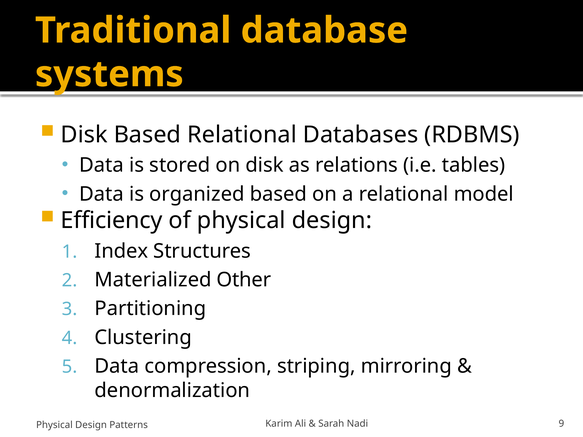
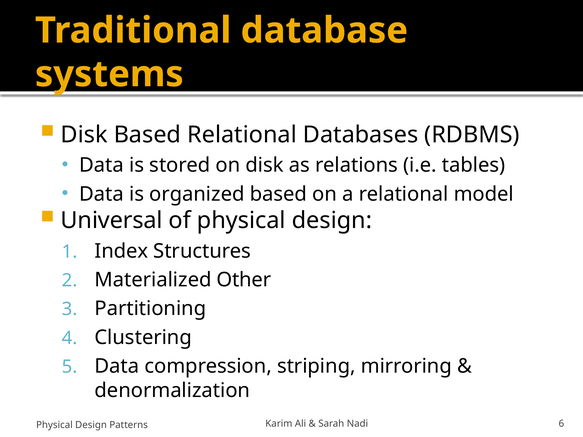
Efficiency: Efficiency -> Universal (112, 221)
9: 9 -> 6 (561, 424)
